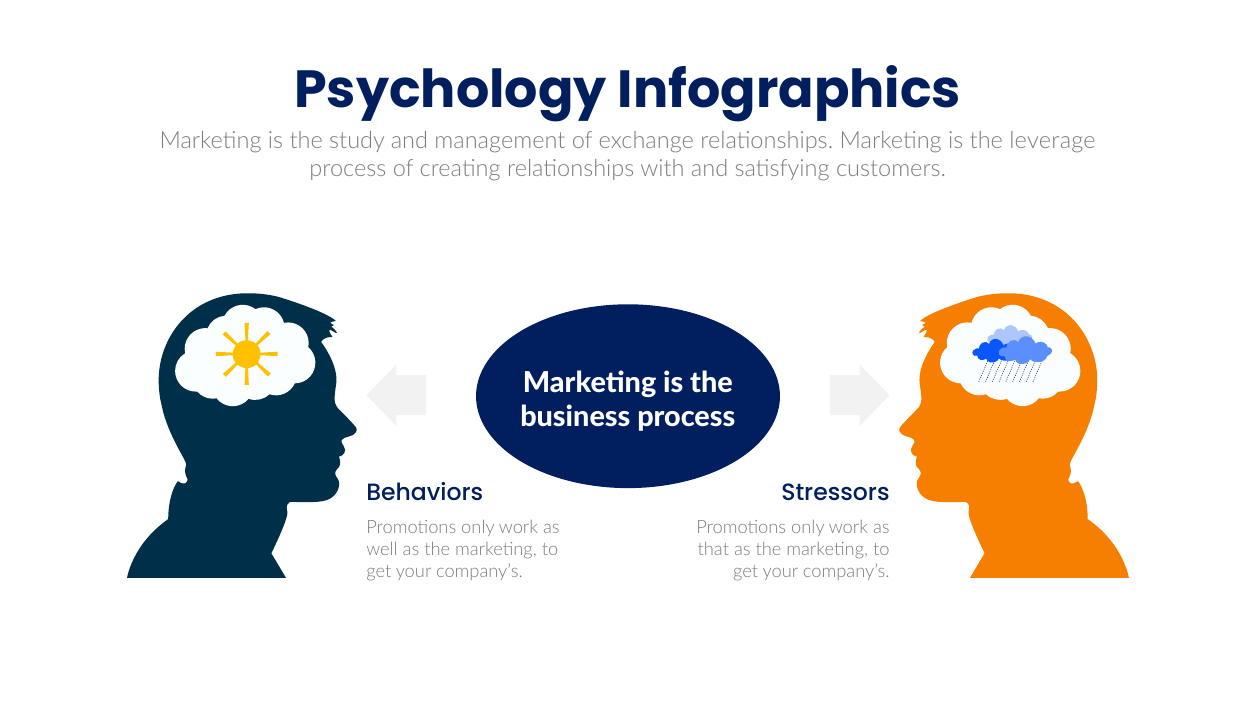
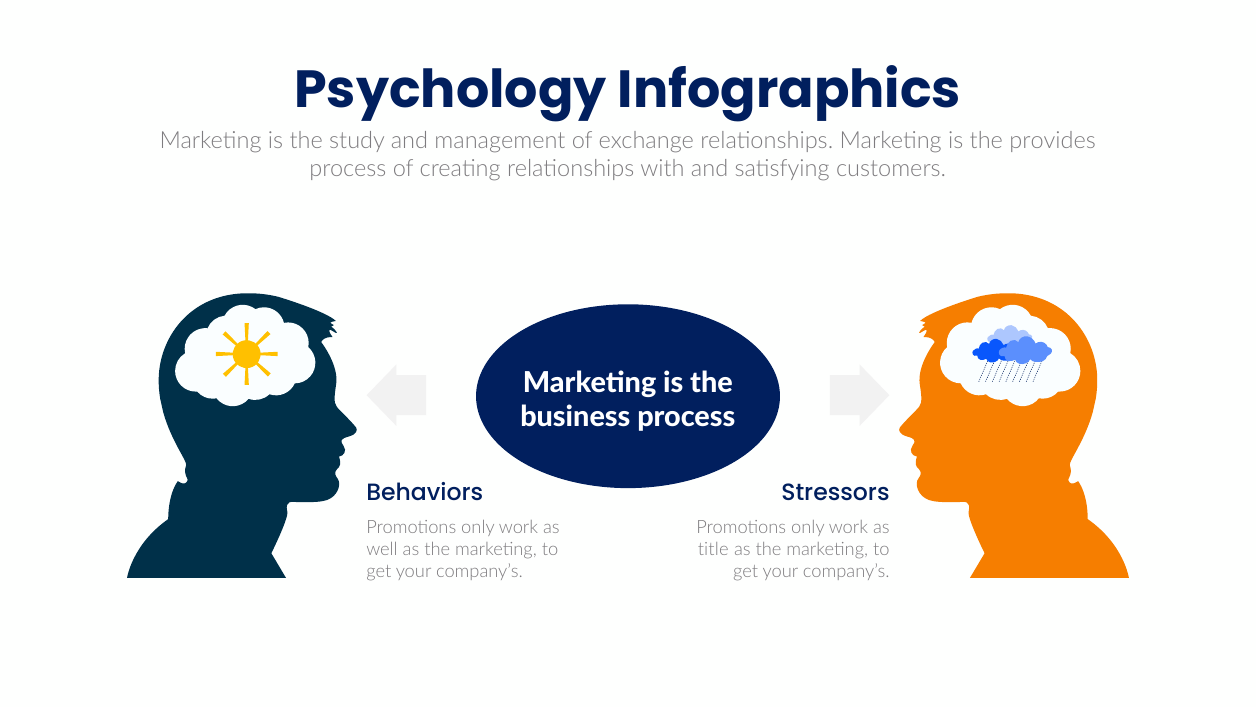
leverage: leverage -> provides (1053, 141)
that: that -> title (713, 549)
